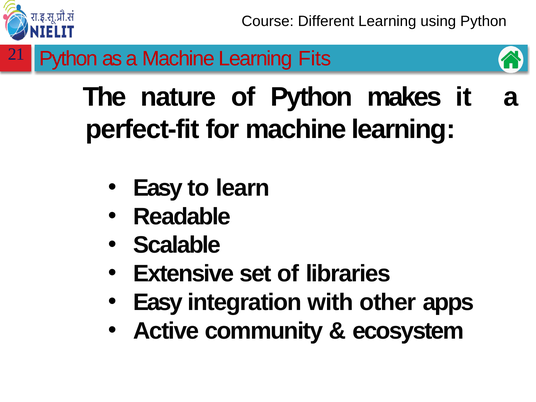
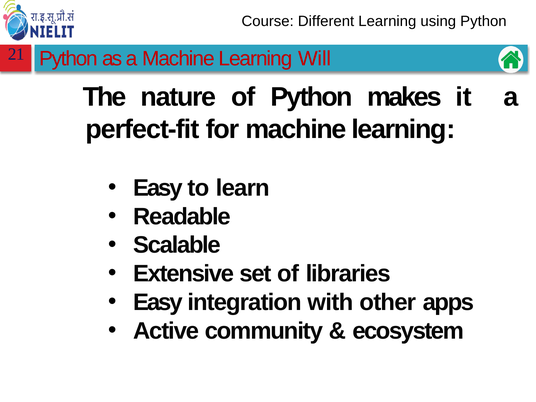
Fits: Fits -> Will (315, 59)
